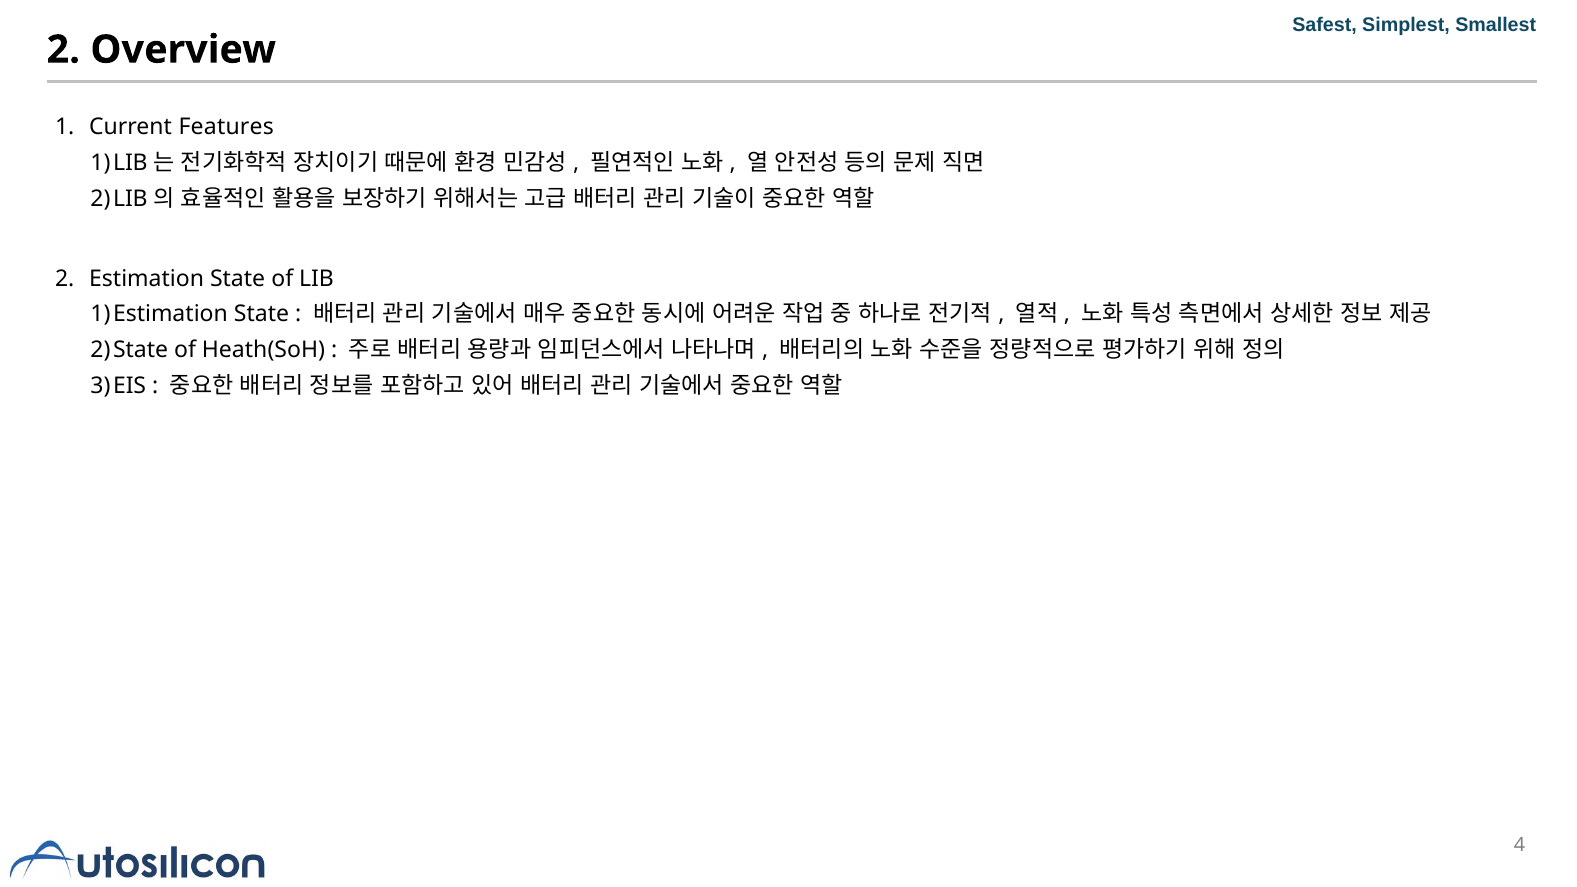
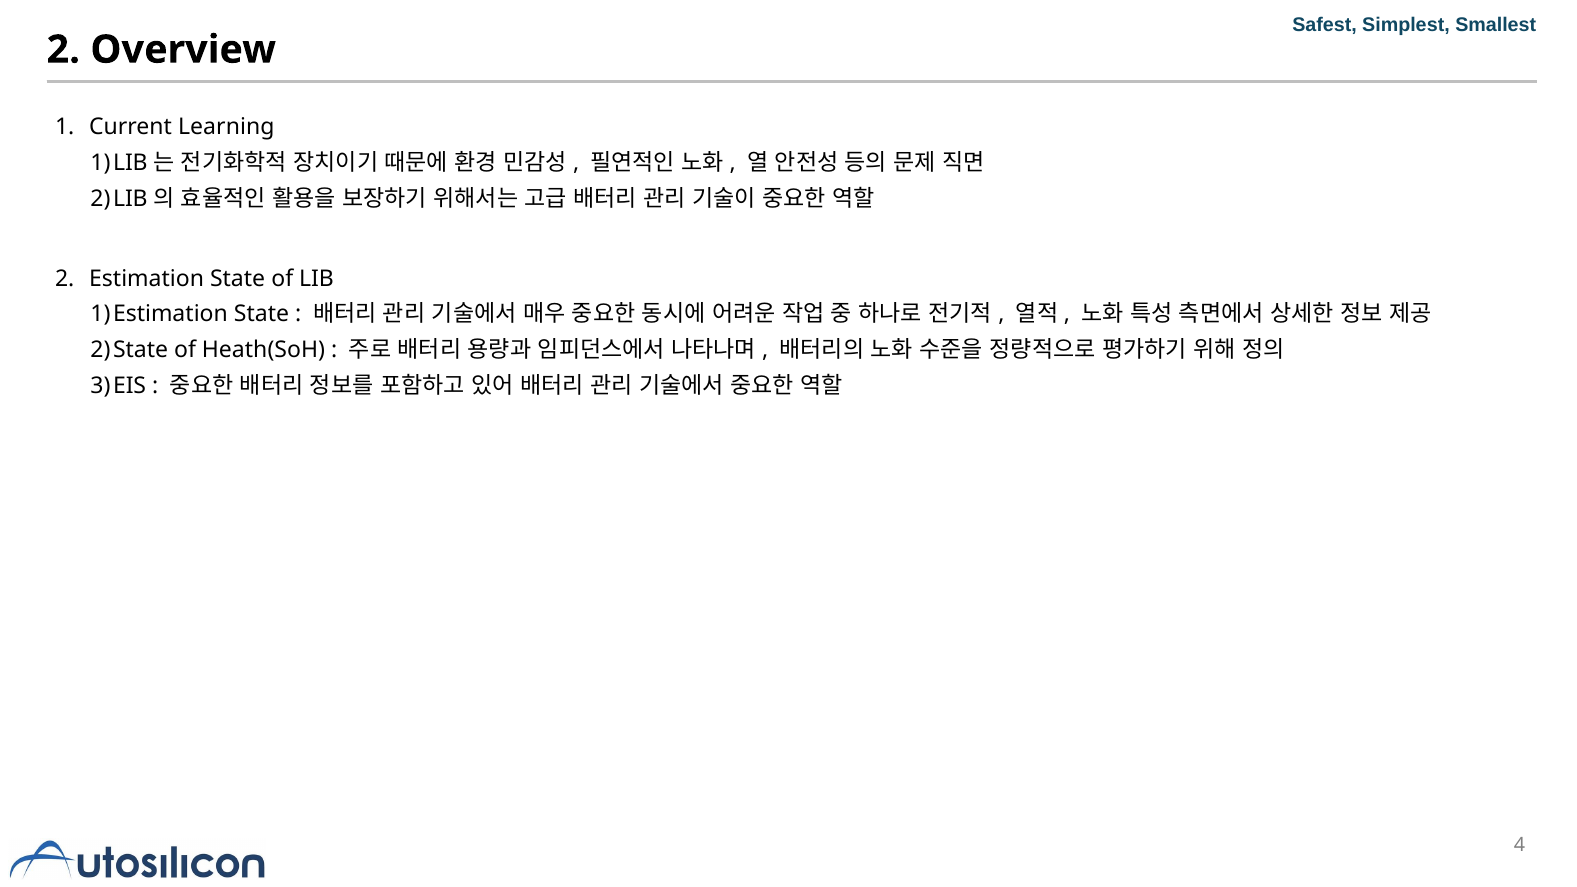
Features: Features -> Learning (226, 127)
